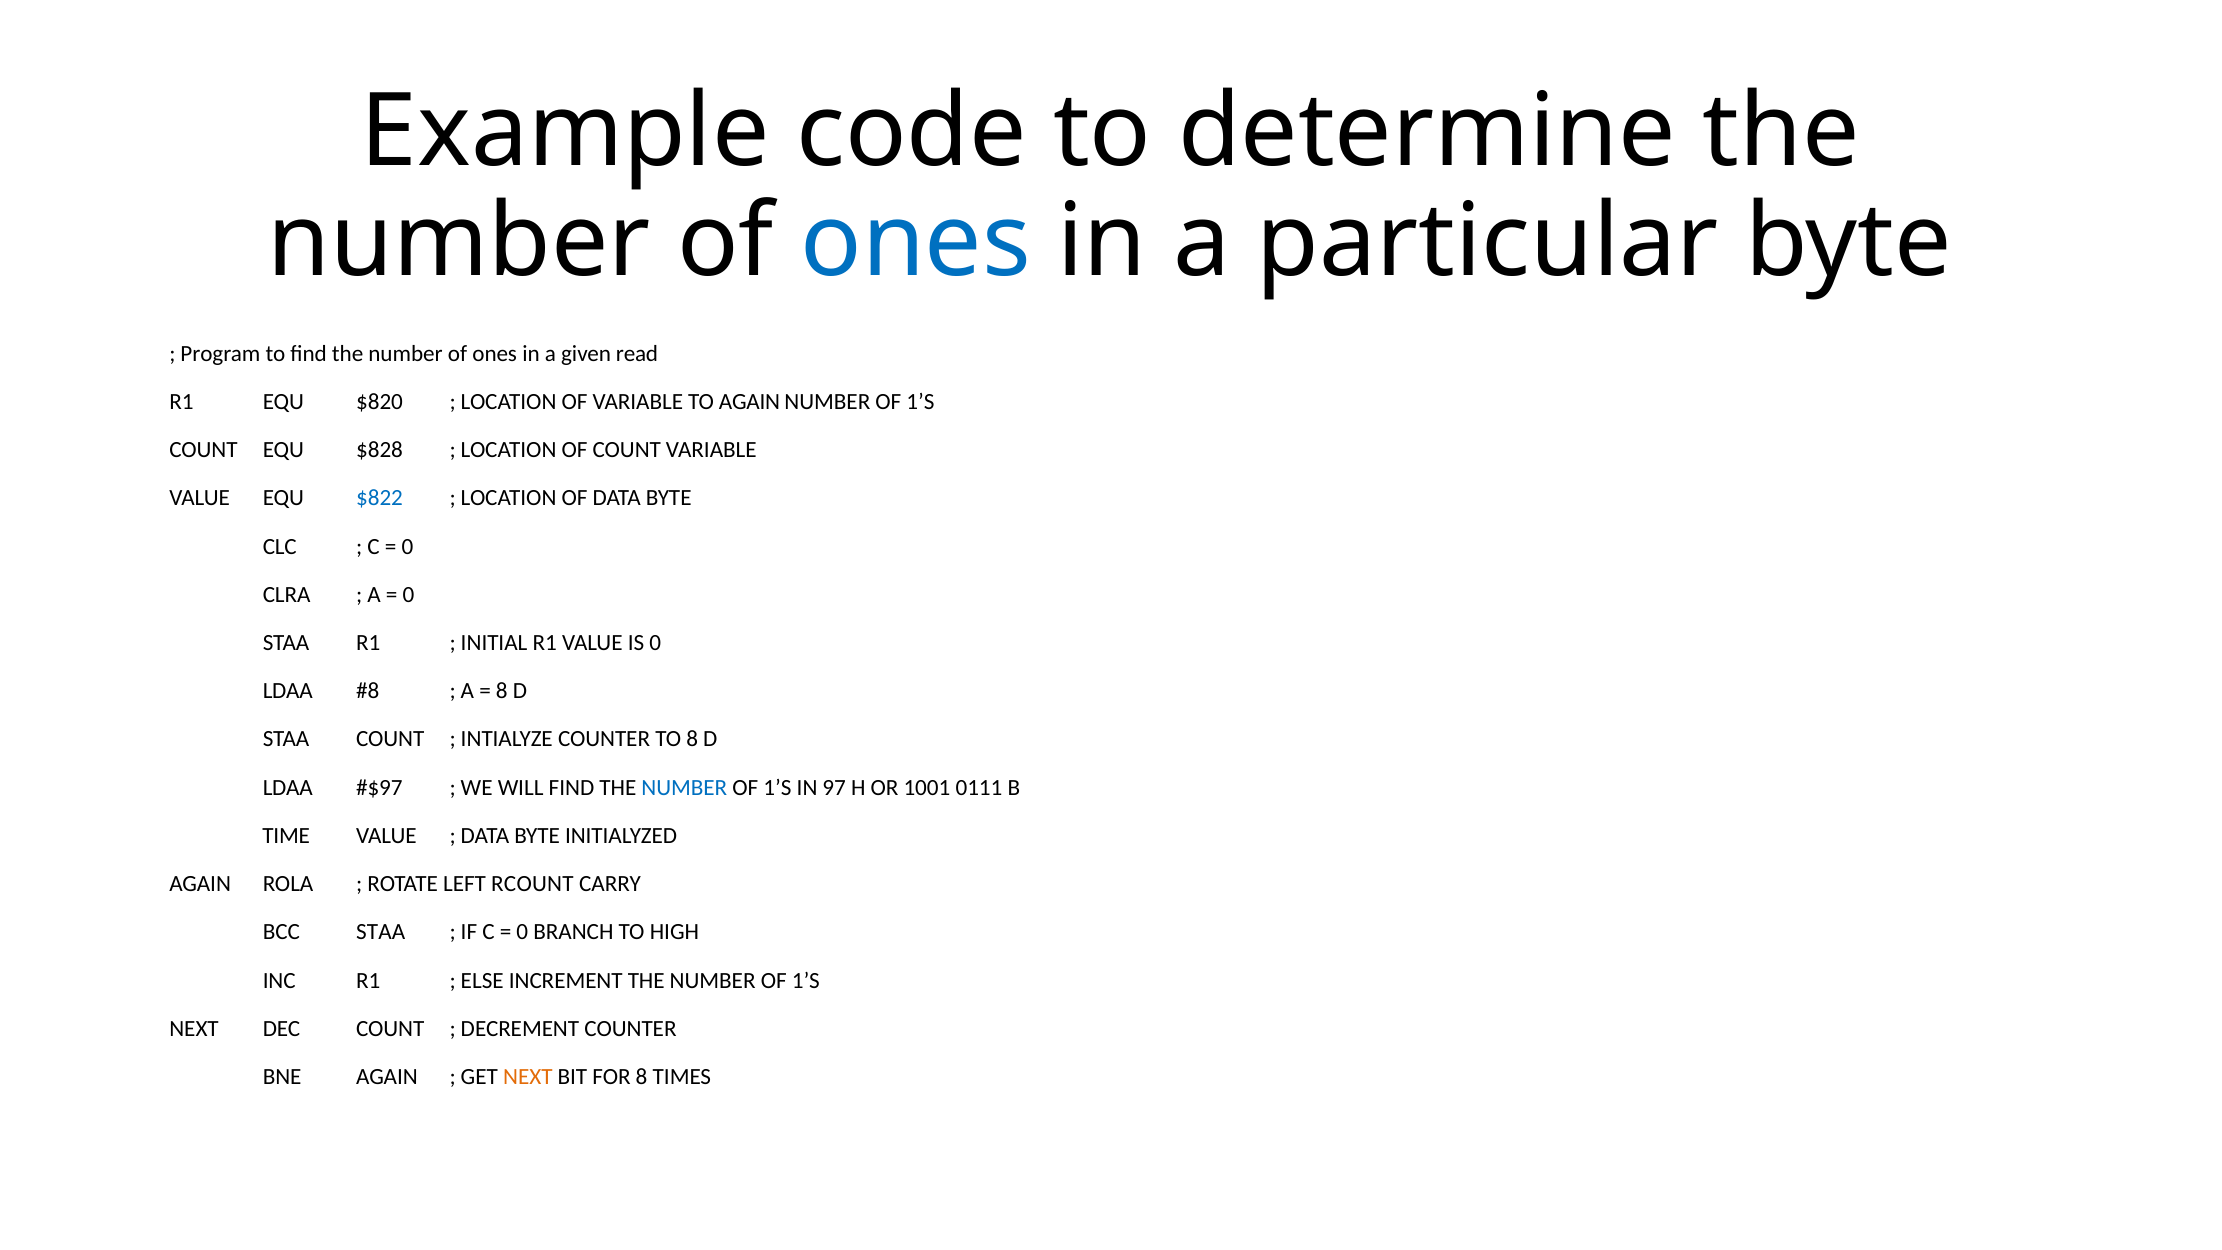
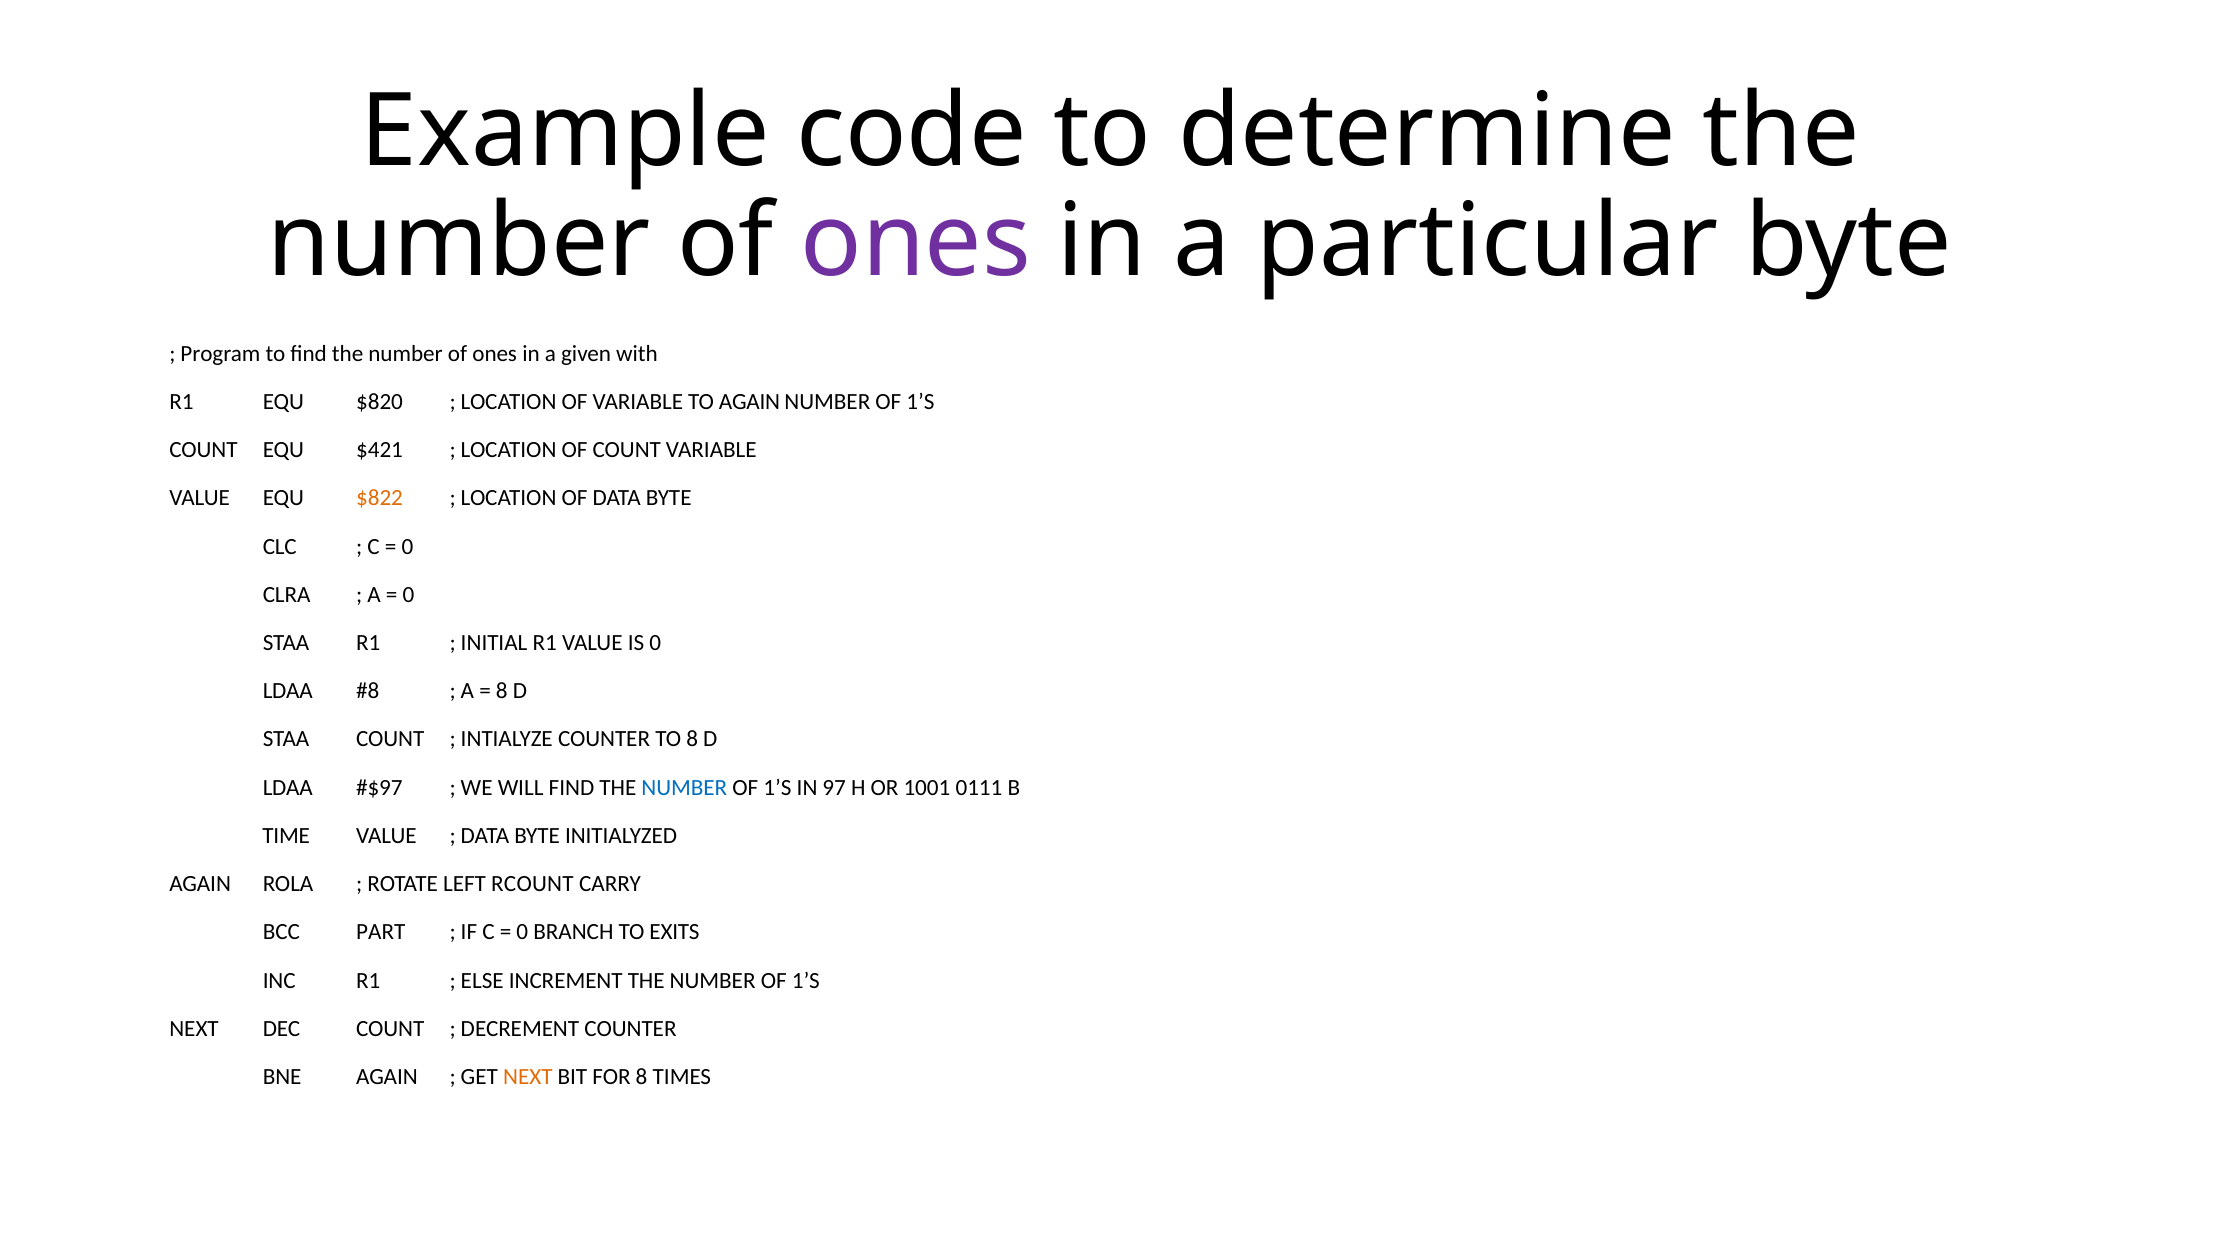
ones colour: blue -> purple (916, 242)
read: read -> with (637, 353)
$828: $828 -> $421 (380, 450)
$822 colour: blue -> orange (380, 498)
BCC STAA: STAA -> PART (381, 932)
HIGH: HIGH -> EXITS (675, 932)
